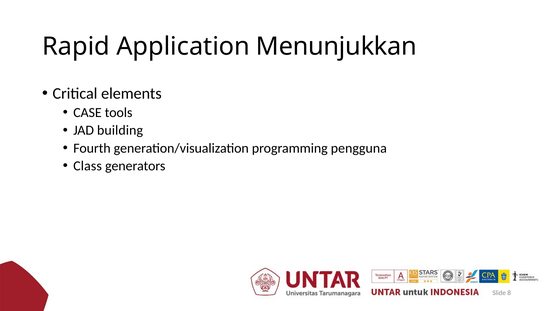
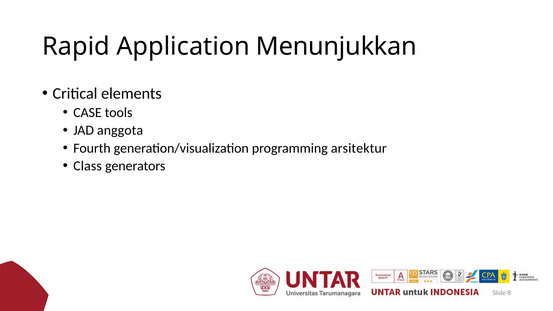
building: building -> anggota (120, 130)
pengguna: pengguna -> arsitektur (359, 148)
